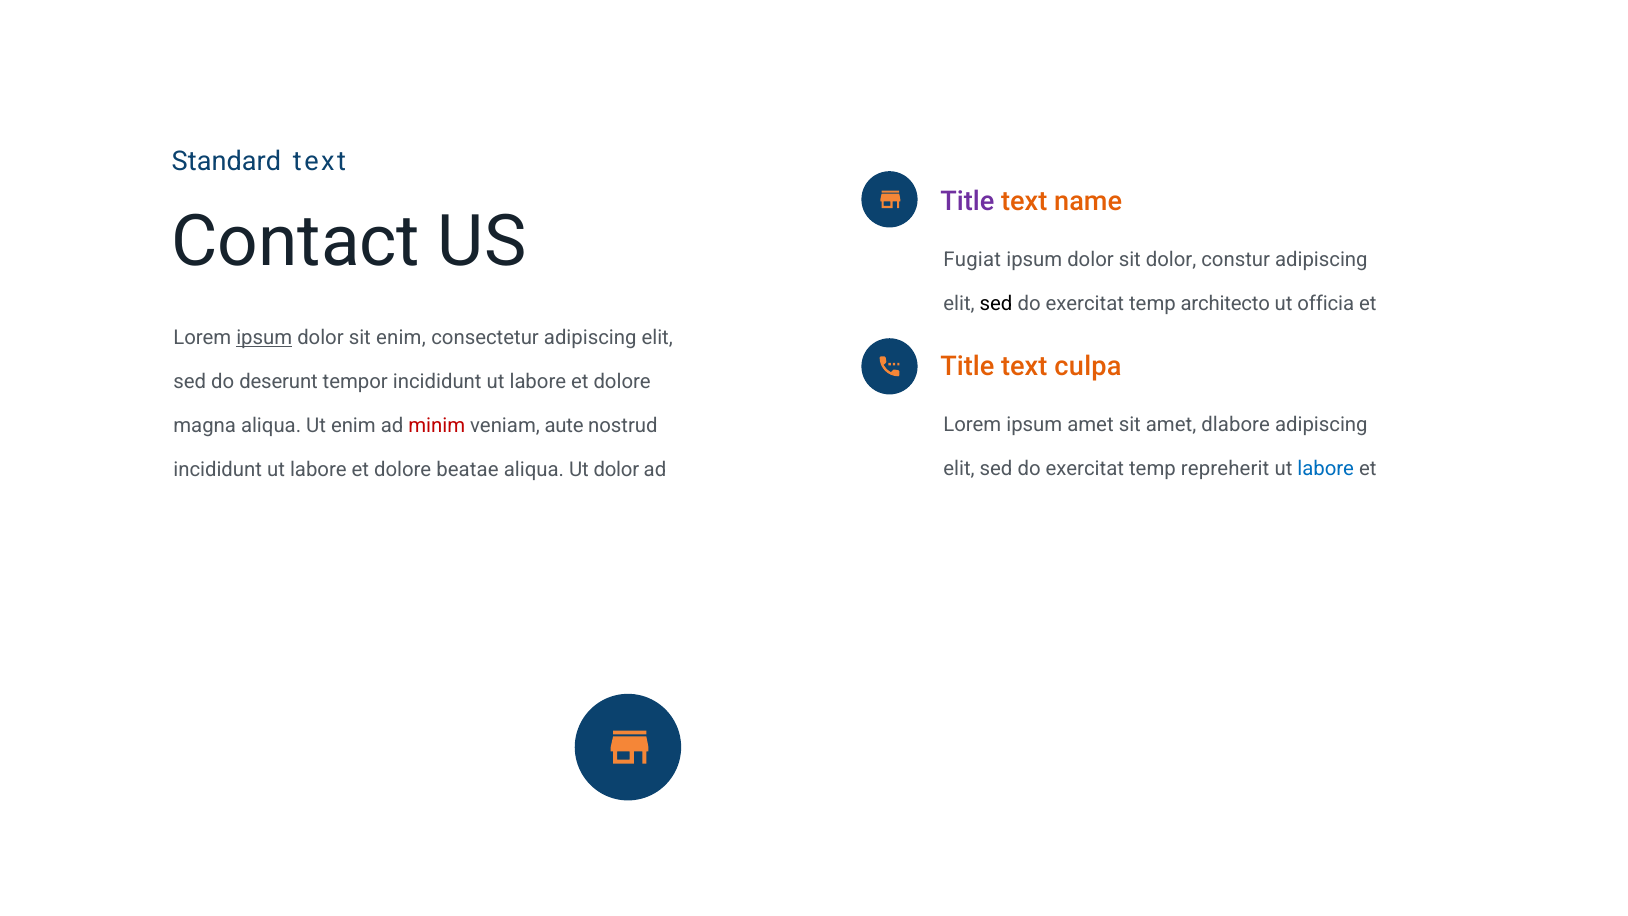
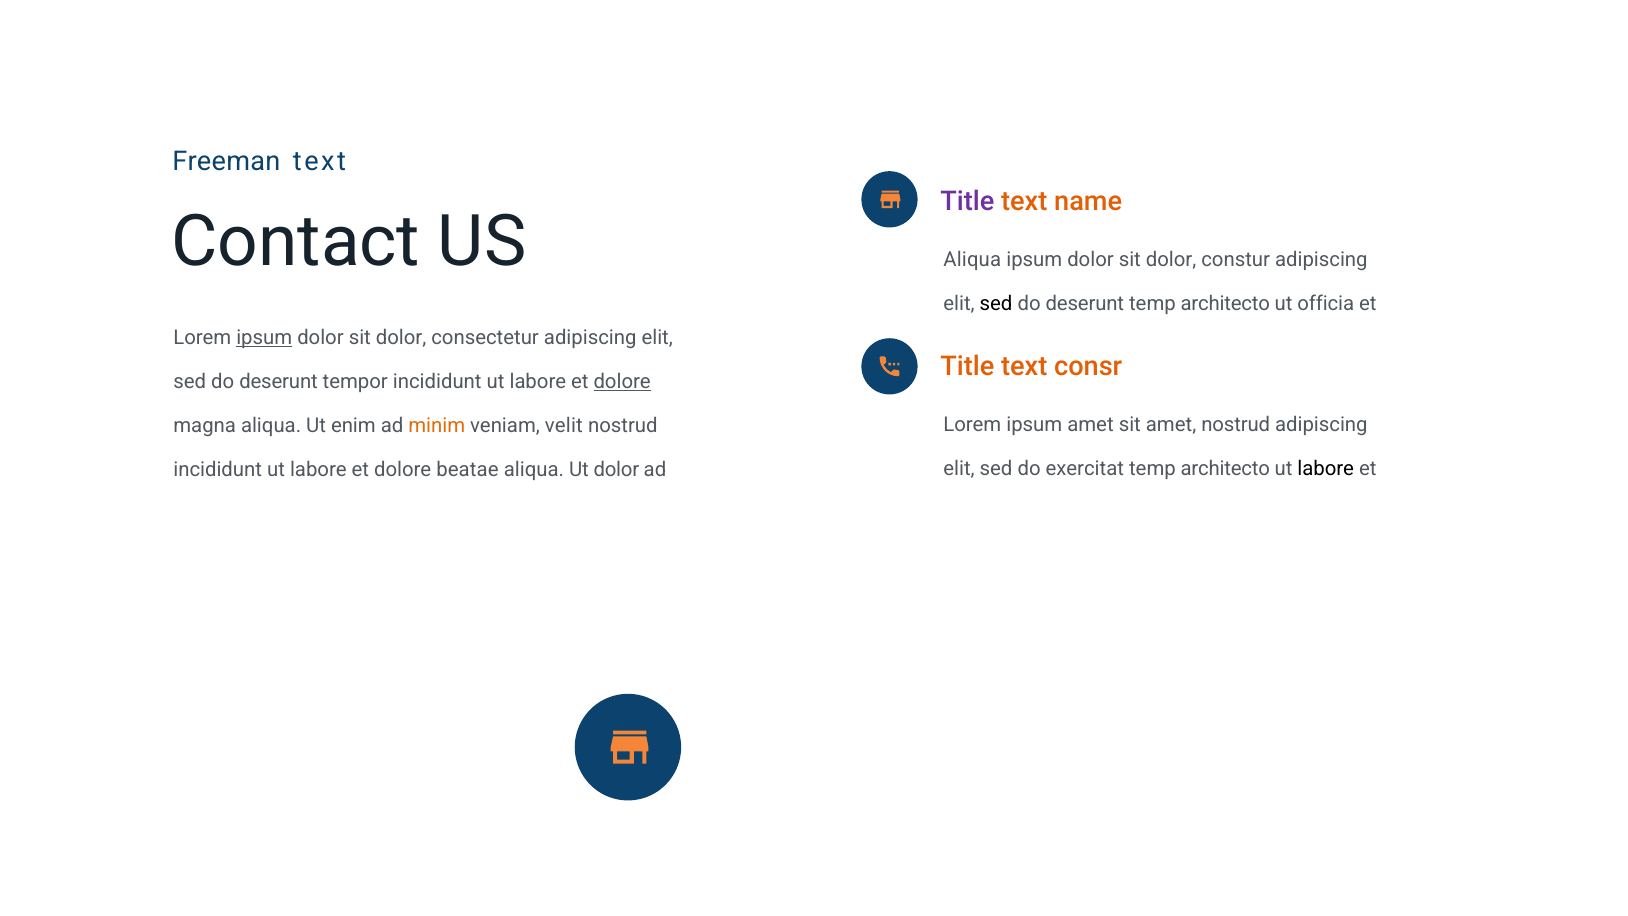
Standard: Standard -> Freeman (226, 161)
Fugiat: Fugiat -> Aliqua (972, 260)
exercitat: exercitat -> deserunt (1085, 304)
enim: enim -> dolor (401, 338)
culpa: culpa -> consr (1088, 367)
dolore underline: none -> present (622, 382)
amet dlabore: dlabore -> nostrud (1236, 425)
minim colour: red -> orange (437, 425)
aute: aute -> velit (564, 425)
repreherit: repreherit -> architecto (1225, 469)
labore colour: blue -> black (1326, 469)
